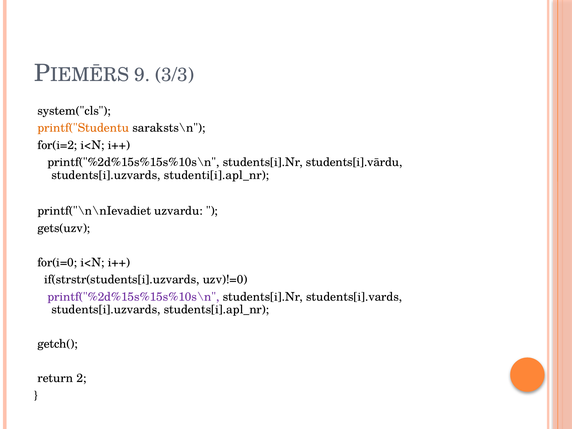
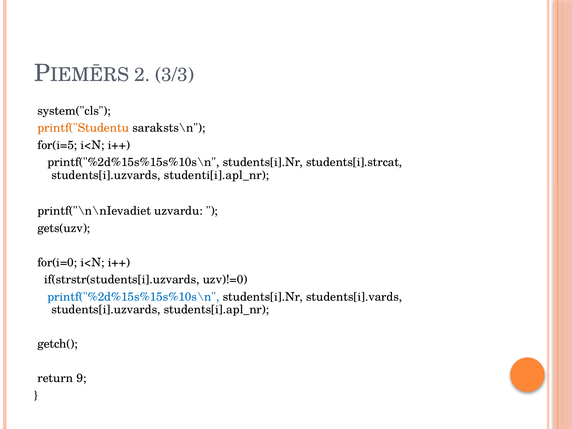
9: 9 -> 2 (142, 75)
for(i=2: for(i=2 -> for(i=5 (57, 145)
students[i].vārdu: students[i].vārdu -> students[i].strcat (354, 162)
printf("%2d%15s%15s%10s\n colour: purple -> blue (133, 297)
2: 2 -> 9 (81, 378)
